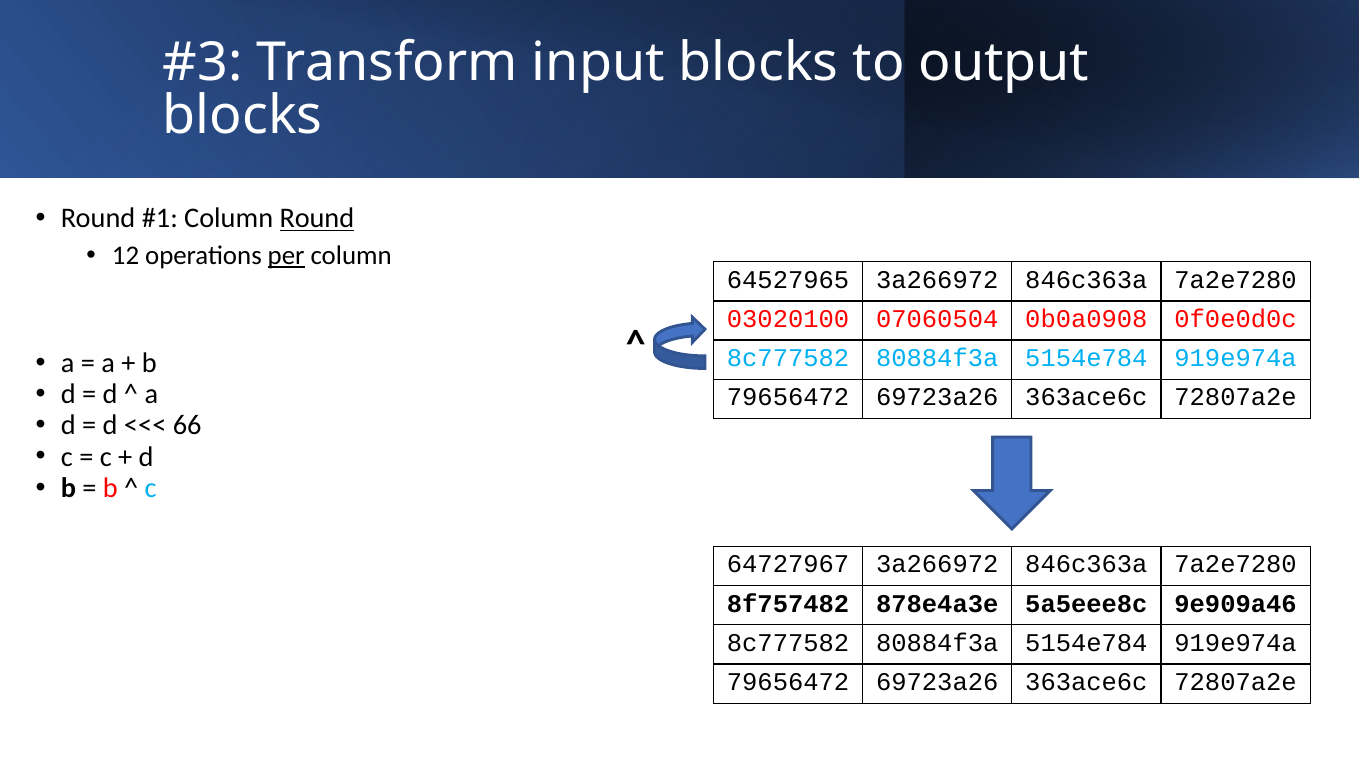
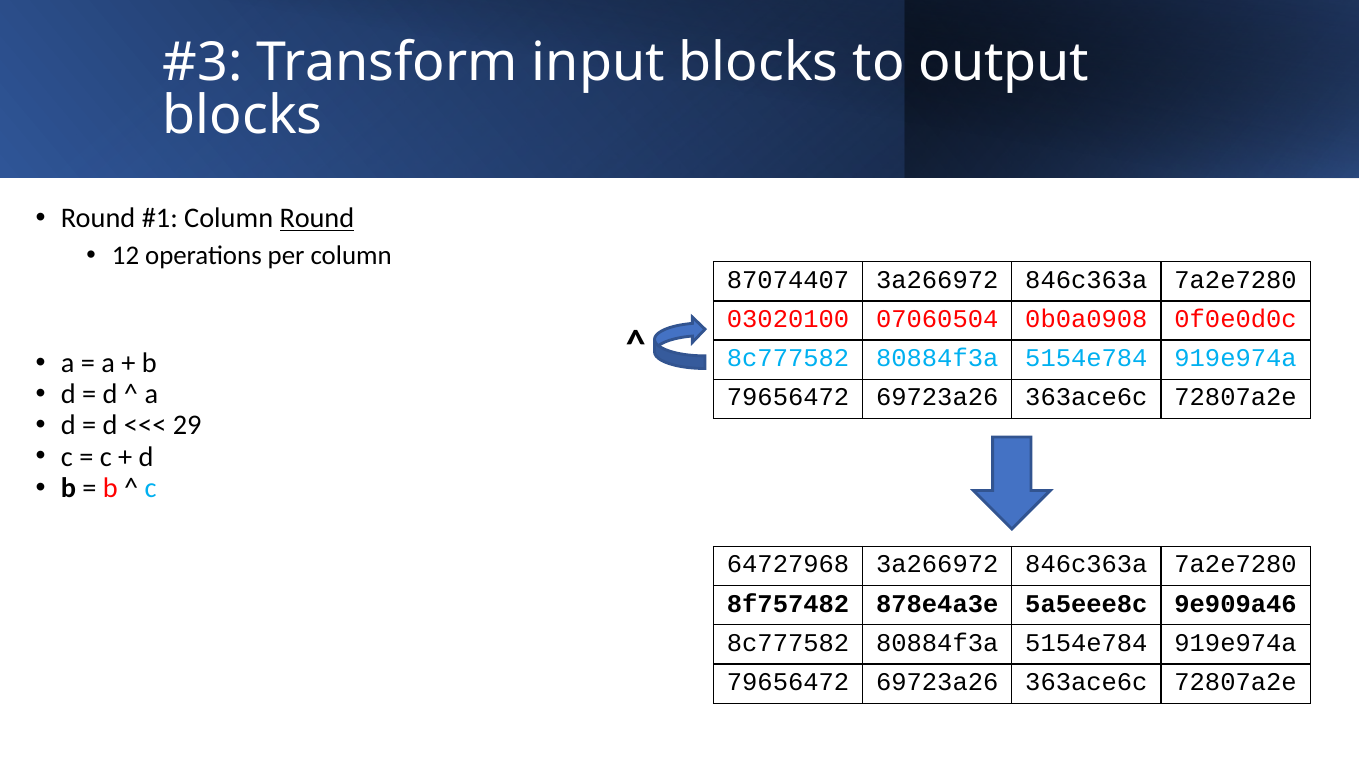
per underline: present -> none (286, 255)
64527965: 64527965 -> 87074407 (788, 280)
66: 66 -> 29 (187, 425)
64727967: 64727967 -> 64727968 (788, 564)
